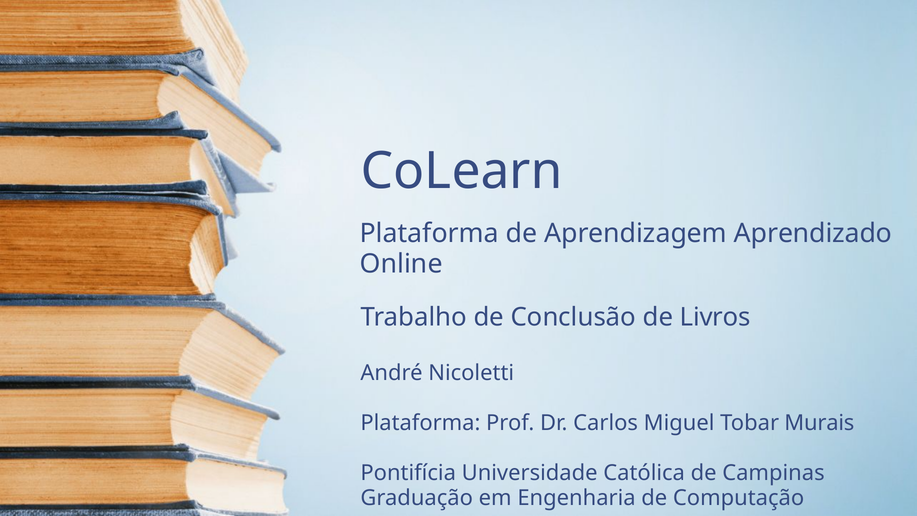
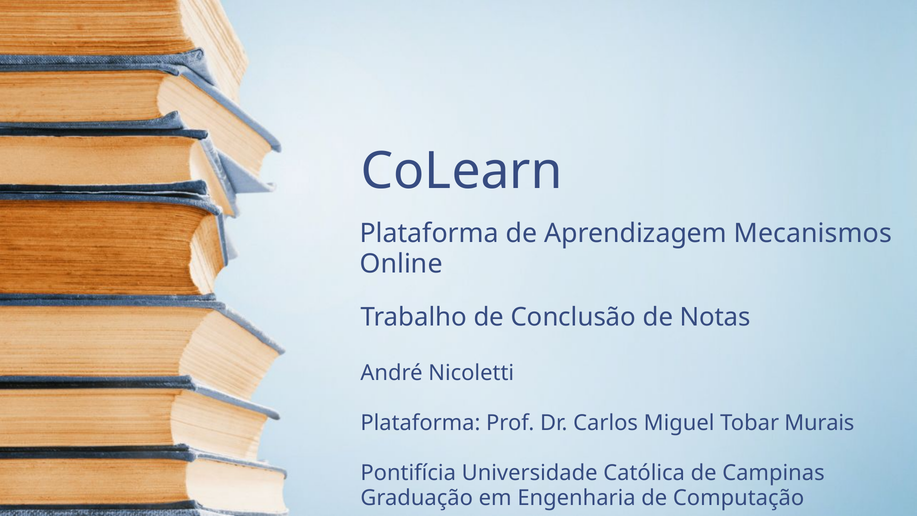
Aprendizado: Aprendizado -> Mecanismos (813, 234)
Livros: Livros -> Notas (715, 317)
